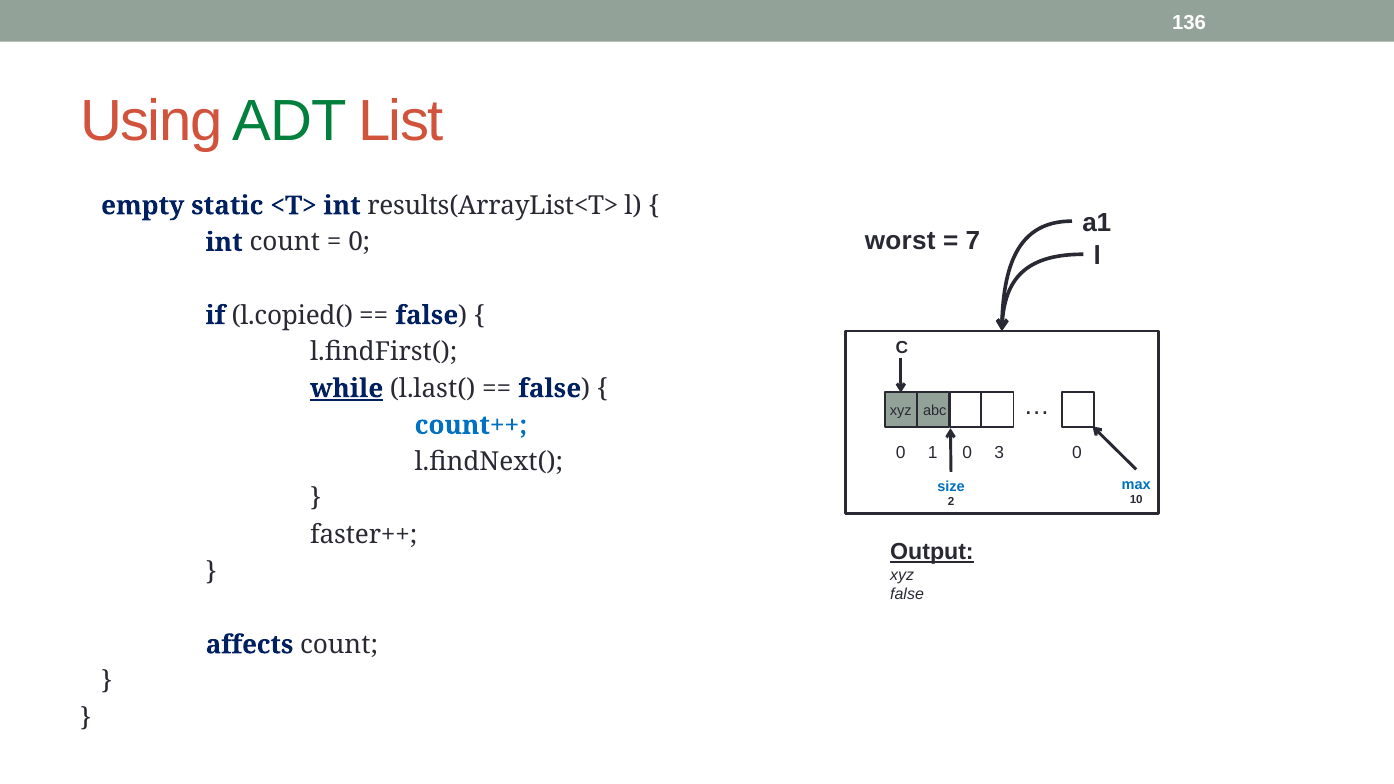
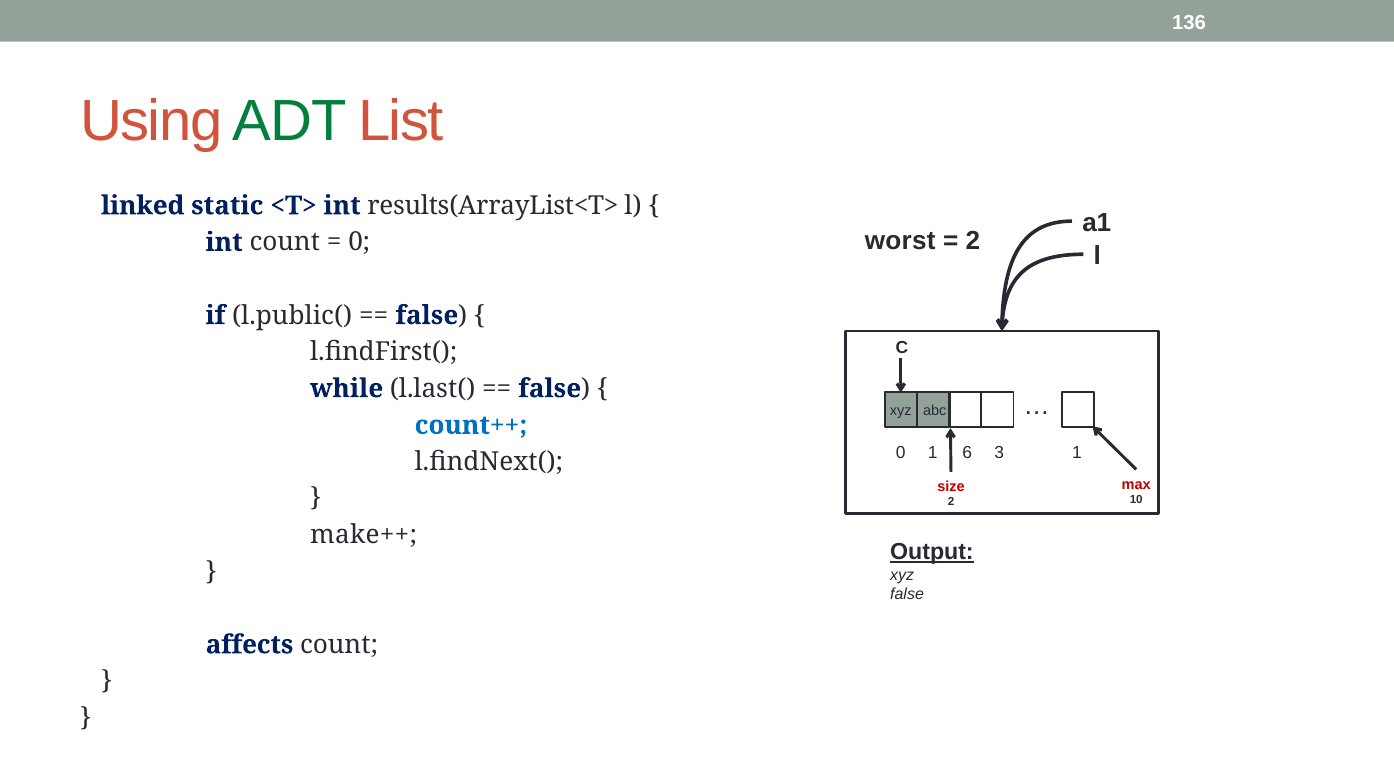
empty: empty -> linked (143, 206)
7: 7 -> 2 (973, 240)
l.copied(: l.copied( -> l.public( (292, 315)
while underline: present -> none (347, 389)
1 0: 0 -> 6 (967, 452)
3 0: 0 -> 1 (1077, 452)
max colour: blue -> red (1136, 484)
size colour: blue -> red (951, 487)
faster++: faster++ -> make++ (364, 535)
